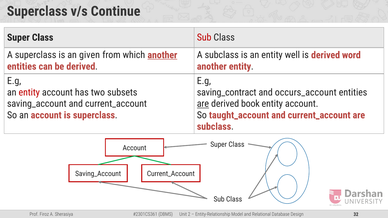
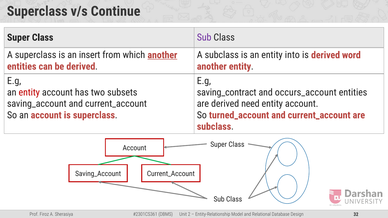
Sub colour: red -> purple (204, 37)
given: given -> insert (90, 55)
well: well -> into (292, 55)
are underline: present -> none (203, 104)
book: book -> need (250, 104)
taught_account: taught_account -> turned_account (239, 115)
